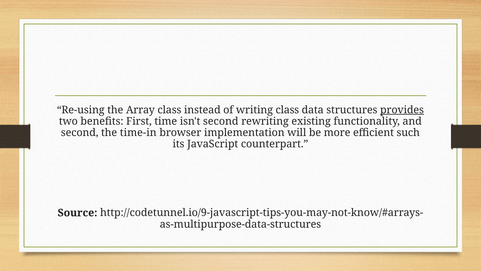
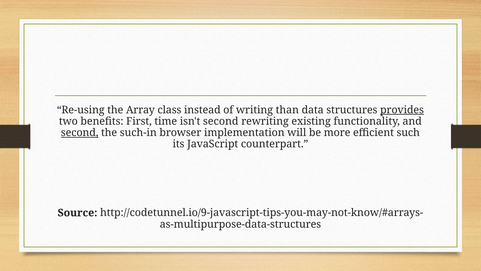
writing class: class -> than (287, 110)
second underline: none -> present (80, 132)
time-in: time-in -> such-in (138, 132)
